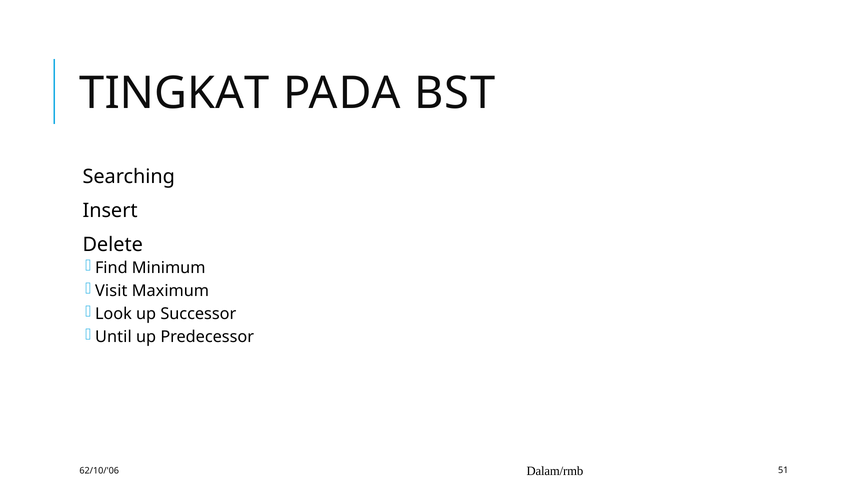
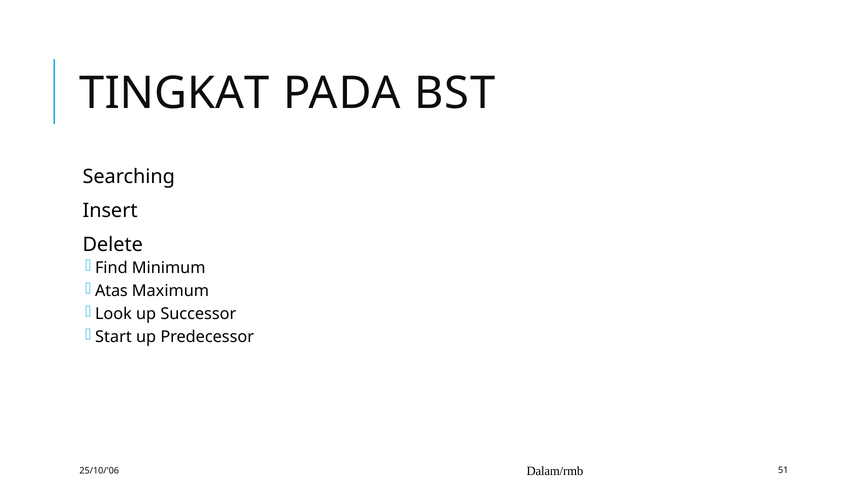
Visit: Visit -> Atas (111, 291)
Until: Until -> Start (113, 337)
62/10/'06: 62/10/'06 -> 25/10/'06 (99, 471)
